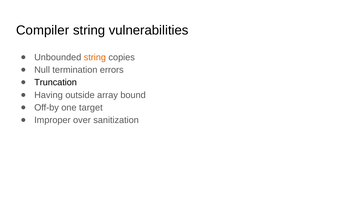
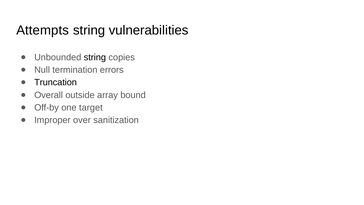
Compiler: Compiler -> Attempts (43, 30)
string colour: orange -> black (95, 57)
Having: Having -> Overall (49, 95)
